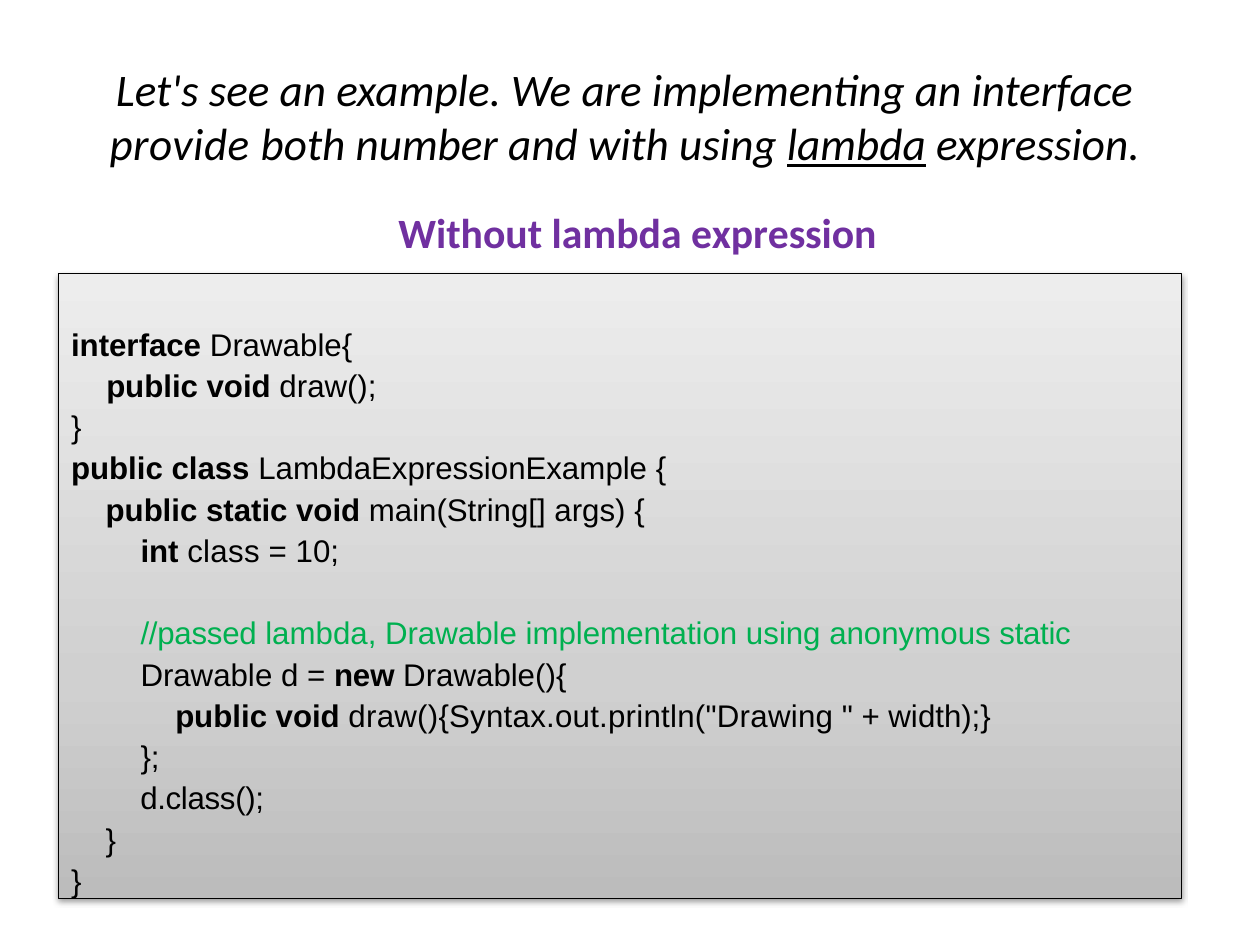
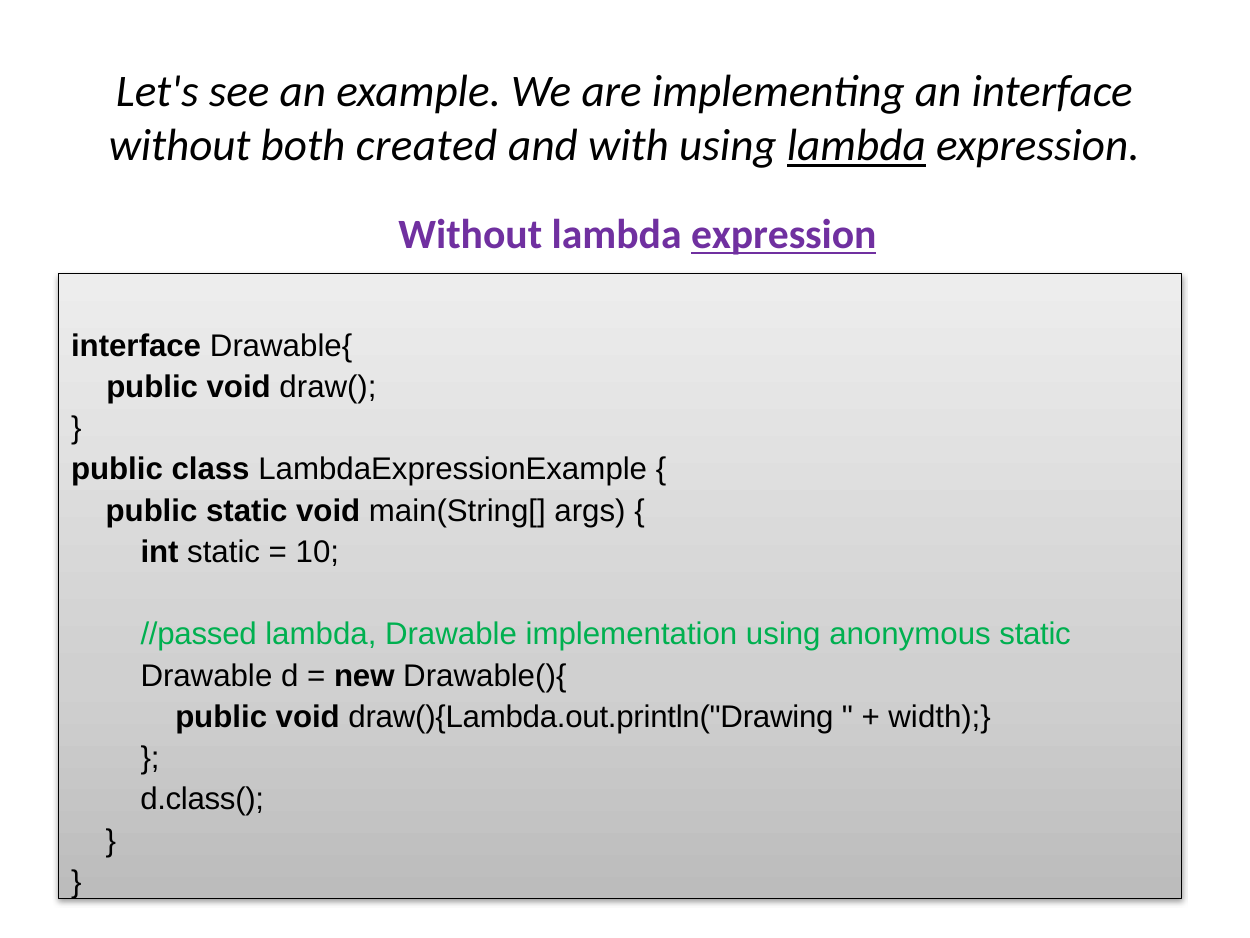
provide: provide -> without (180, 146)
number: number -> created (427, 146)
expression underline: none -> present (784, 235)
int class: class -> static (224, 552)
draw(){Syntax.out.println("Drawing: draw(){Syntax.out.println("Drawing -> draw(){Lambda.out.println("Drawing (591, 717)
